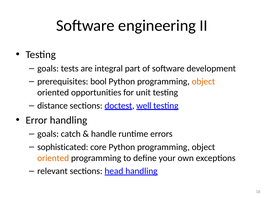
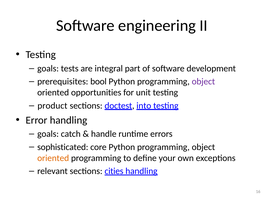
object colour: orange -> purple (203, 82)
distance: distance -> product (52, 106)
well: well -> into (144, 106)
head: head -> cities (114, 171)
